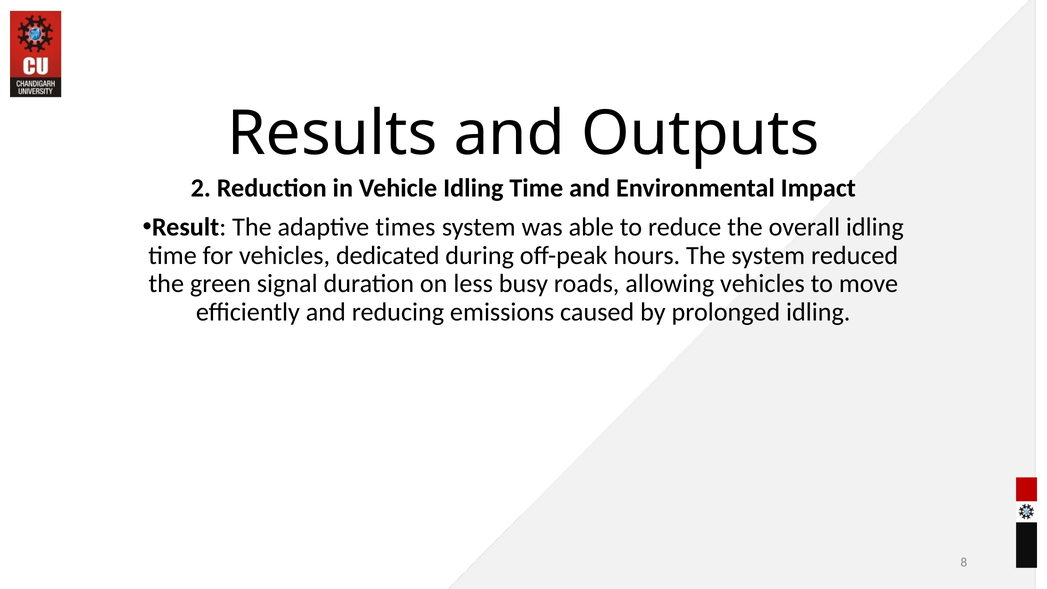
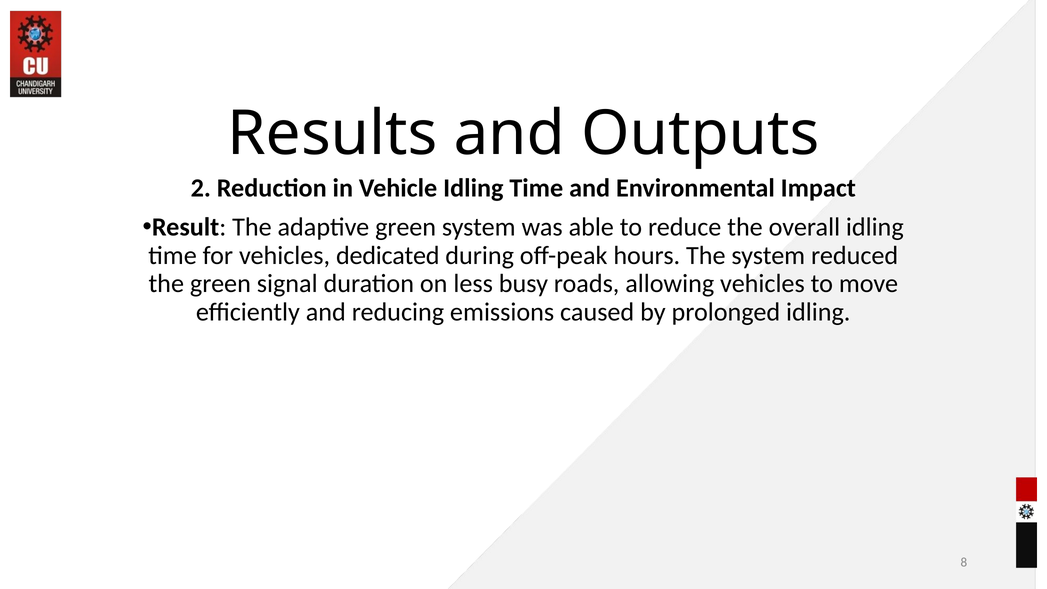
adaptive times: times -> green (406, 227)
